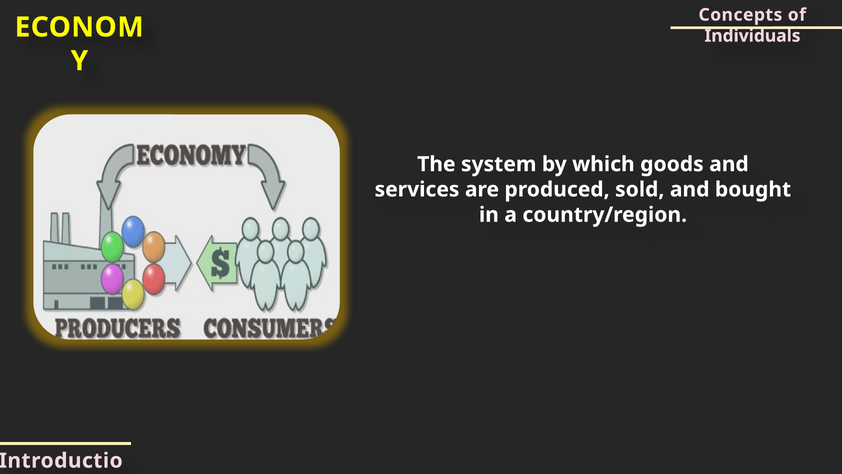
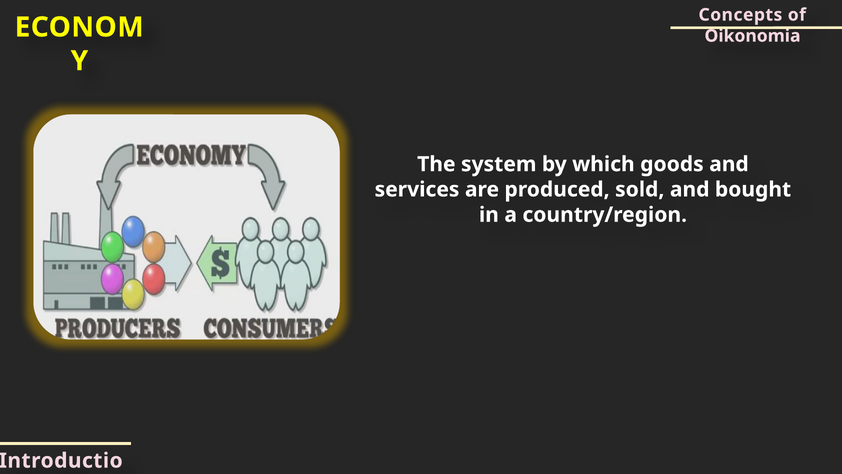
Individuals: Individuals -> Oikonomia (753, 36)
